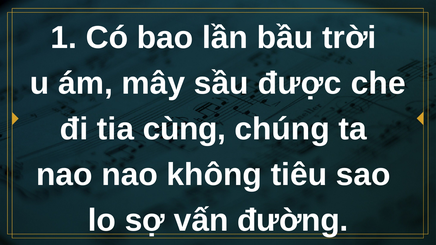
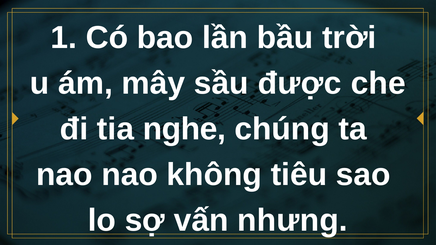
cùng: cùng -> nghe (184, 129)
đường: đường -> nhưng (292, 221)
